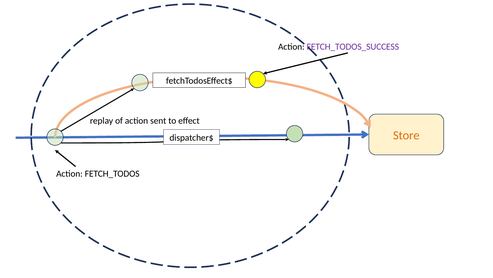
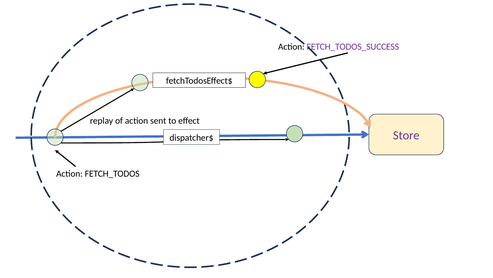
Store colour: orange -> purple (406, 135)
